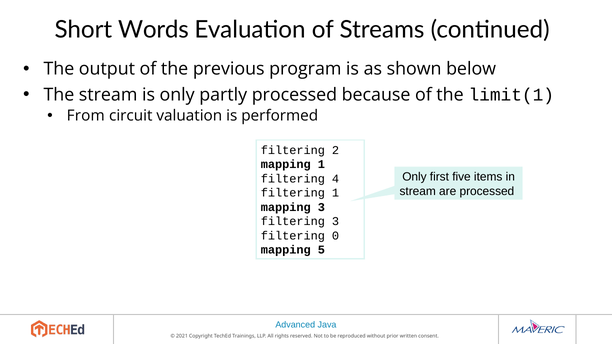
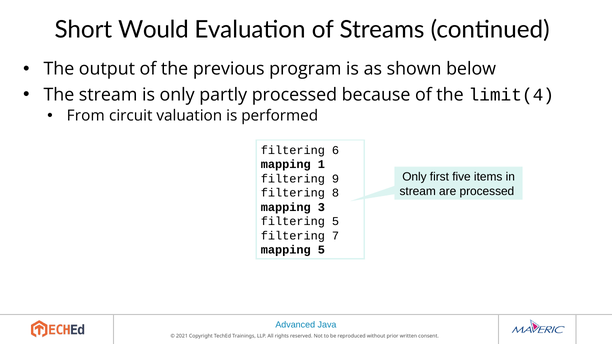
Words: Words -> Would (153, 30)
limit(1: limit(1 -> limit(4 (511, 95)
2: 2 -> 6 (336, 150)
4: 4 -> 9 (336, 179)
filtering 1: 1 -> 8 (336, 193)
filtering 3: 3 -> 5 (336, 222)
0: 0 -> 7 (336, 236)
